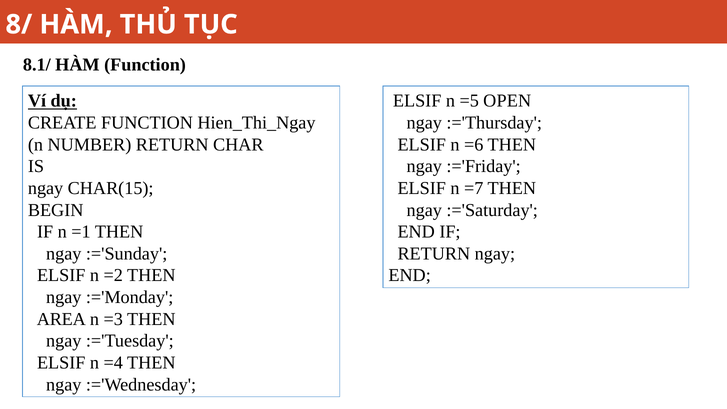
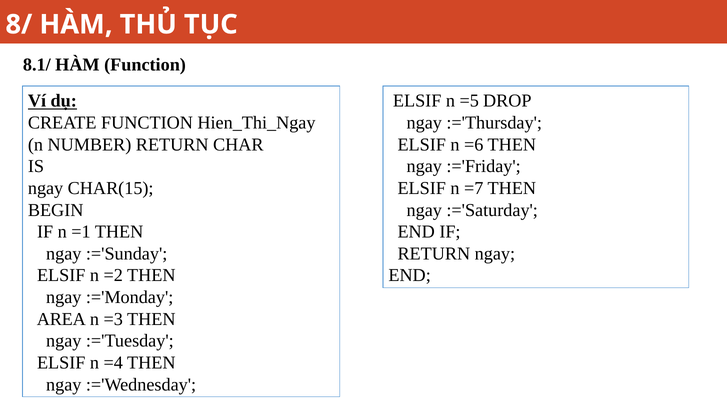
OPEN: OPEN -> DROP (507, 101)
